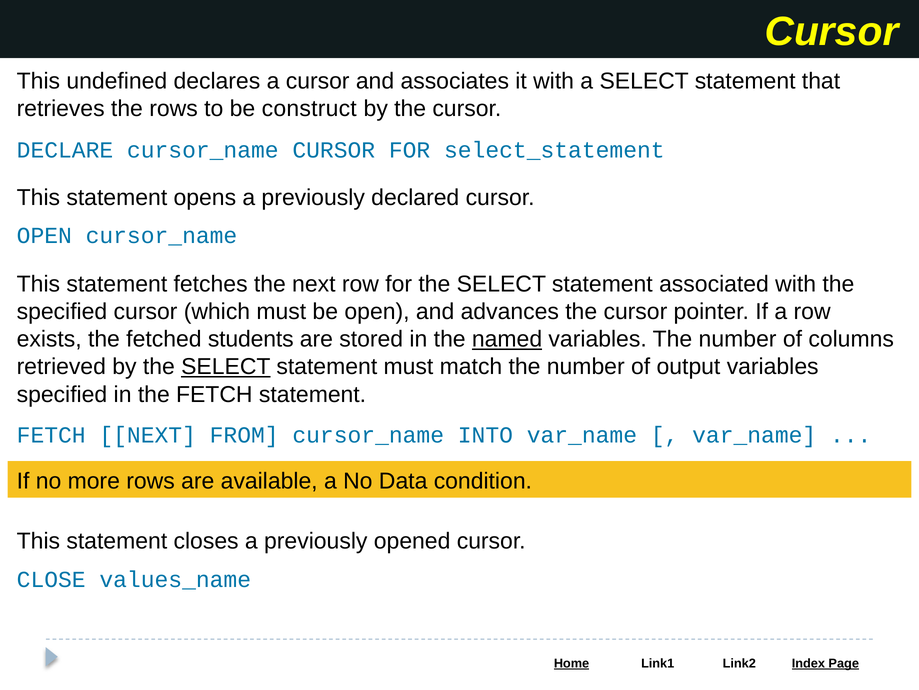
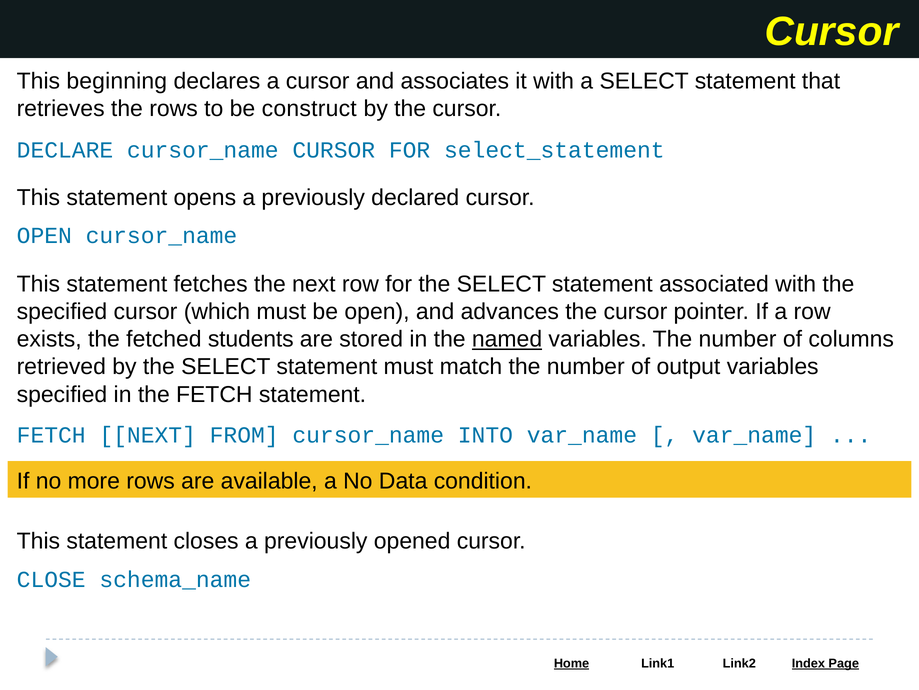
undefined: undefined -> beginning (117, 81)
SELECT underline: present -> none (226, 366)
values_name: values_name -> schema_name (175, 579)
